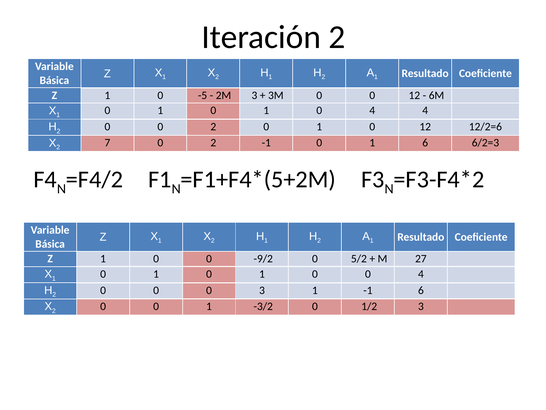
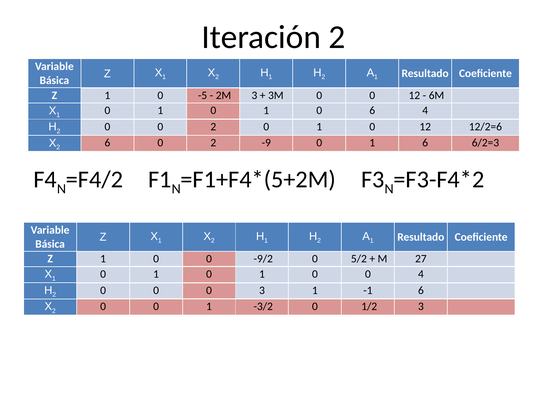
1 0 4: 4 -> 6 (372, 110)
2 7: 7 -> 6 (107, 143)
2 -1: -1 -> -9 (266, 143)
